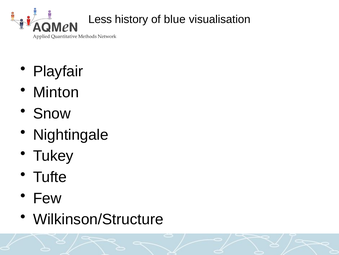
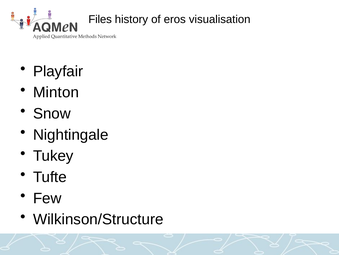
Less: Less -> Files (100, 19)
blue: blue -> eros (175, 19)
